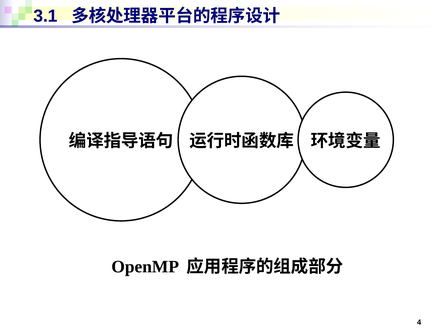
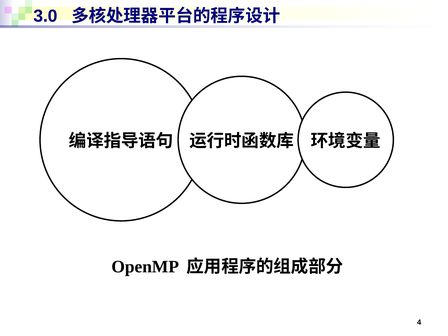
3.1: 3.1 -> 3.0 (45, 16)
